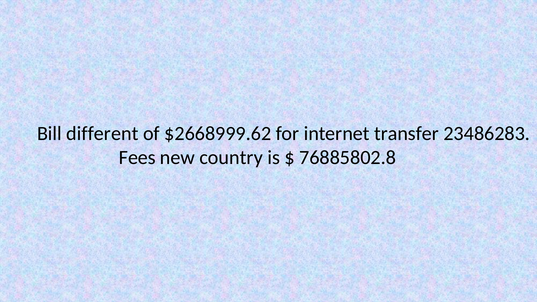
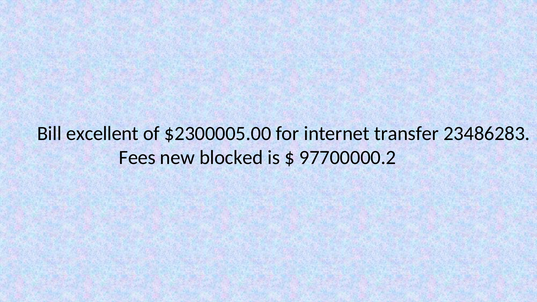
different: different -> excellent (102, 133)
$2668999.62: $2668999.62 -> $2300005.00 (218, 133)
country: country -> blocked (231, 158)
76885802.8: 76885802.8 -> 97700000.2 (348, 158)
